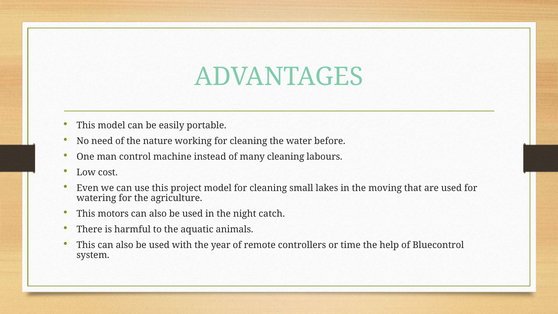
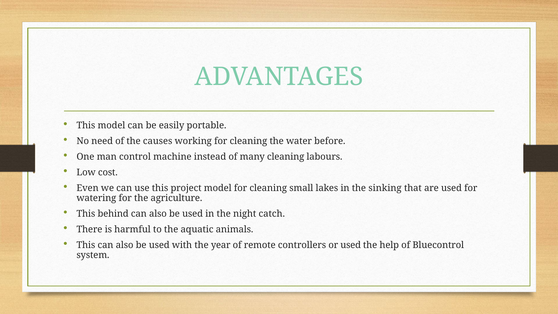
nature: nature -> causes (158, 141)
moving: moving -> sinking (385, 188)
motors: motors -> behind (113, 214)
or time: time -> used (351, 245)
